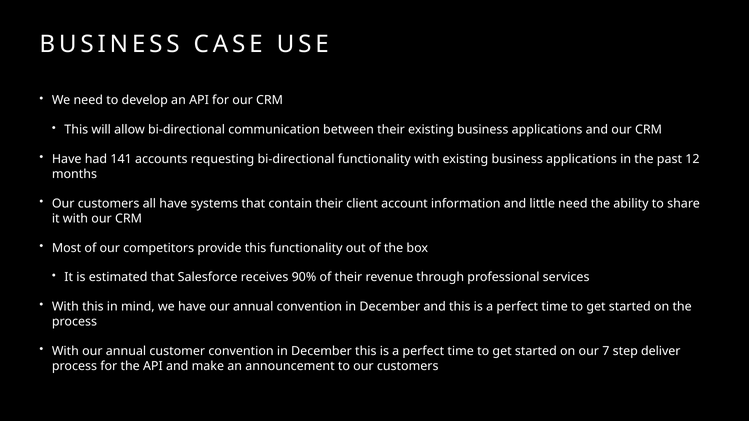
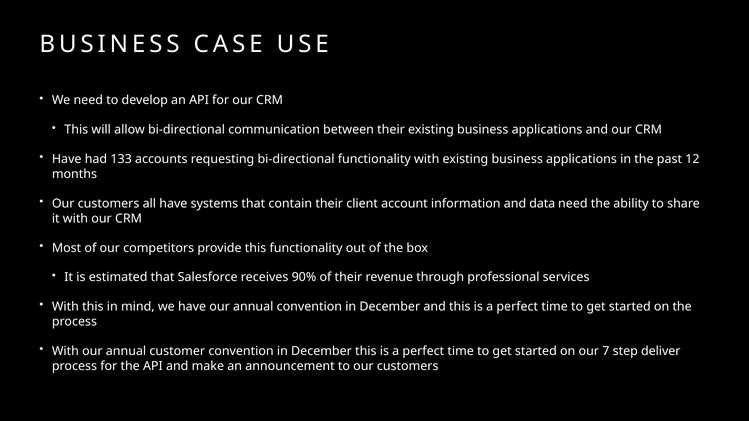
141: 141 -> 133 (121, 159)
little: little -> data (542, 204)
